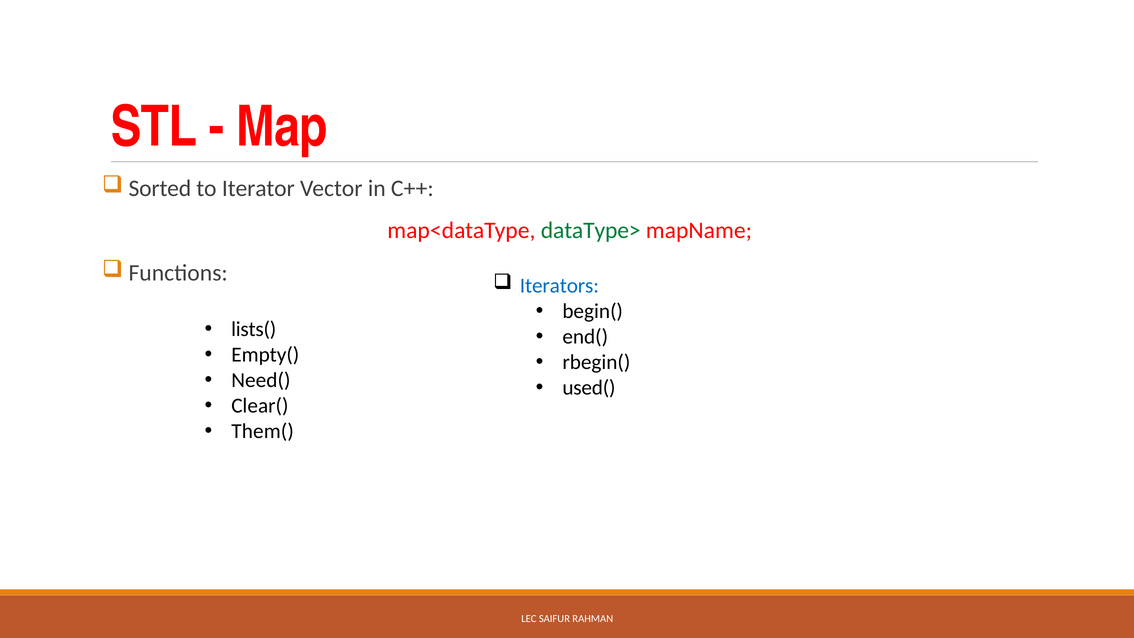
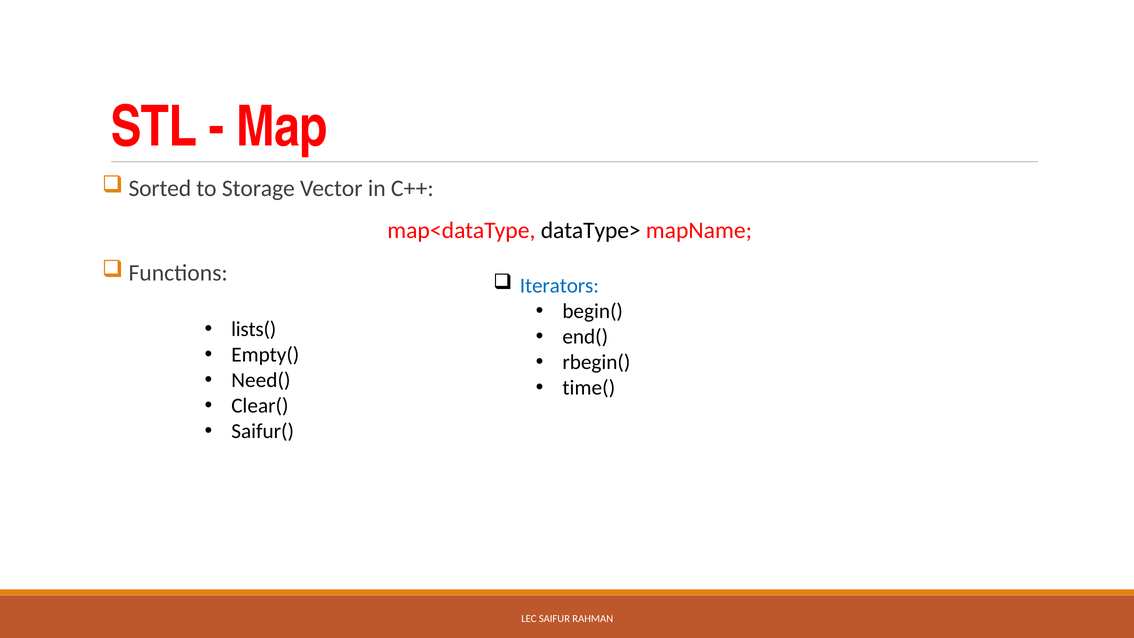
Iterator: Iterator -> Storage (258, 189)
dataType> colour: green -> black (591, 231)
used(: used( -> time( (589, 388)
Them(: Them( -> Saifur( (263, 431)
